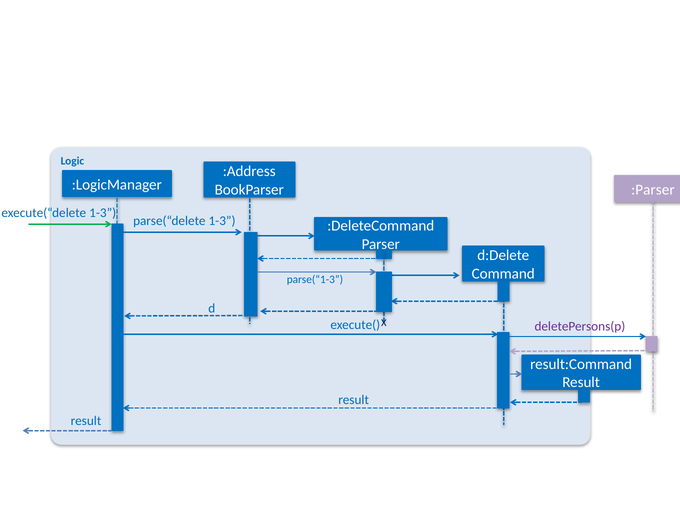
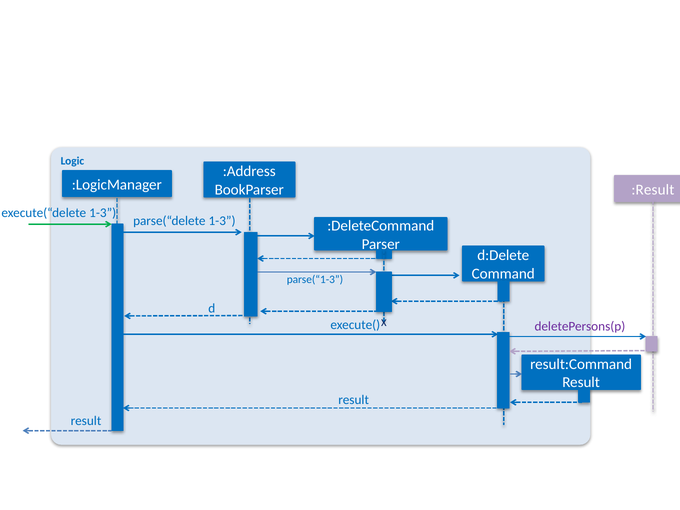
:Parser: :Parser -> :Result (653, 190)
